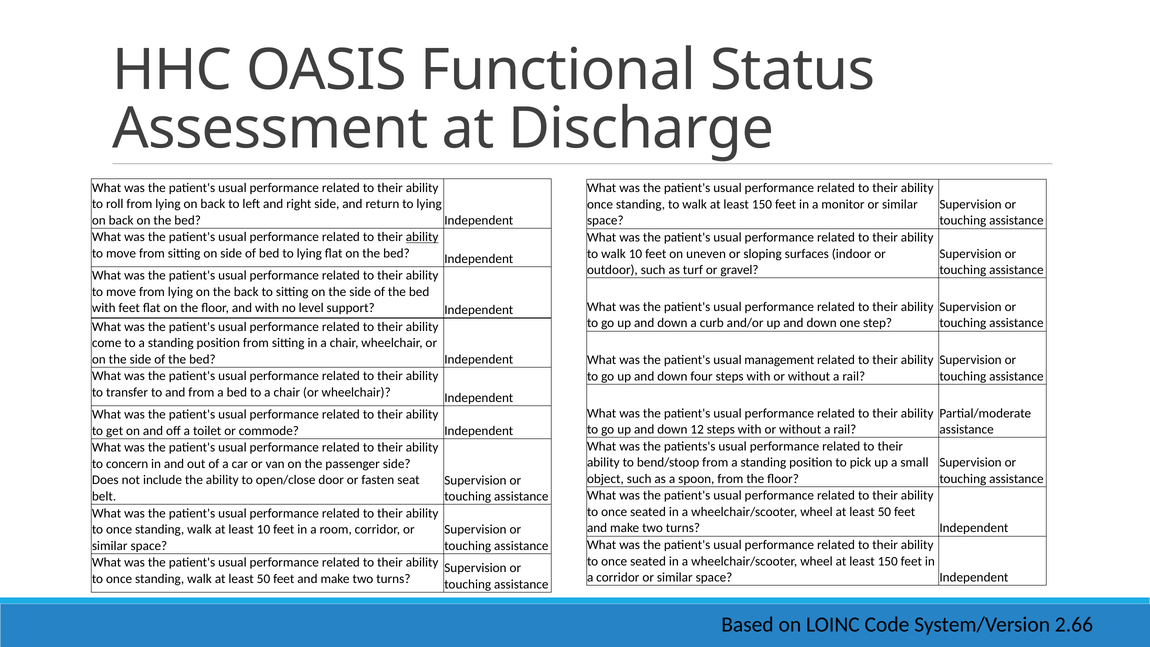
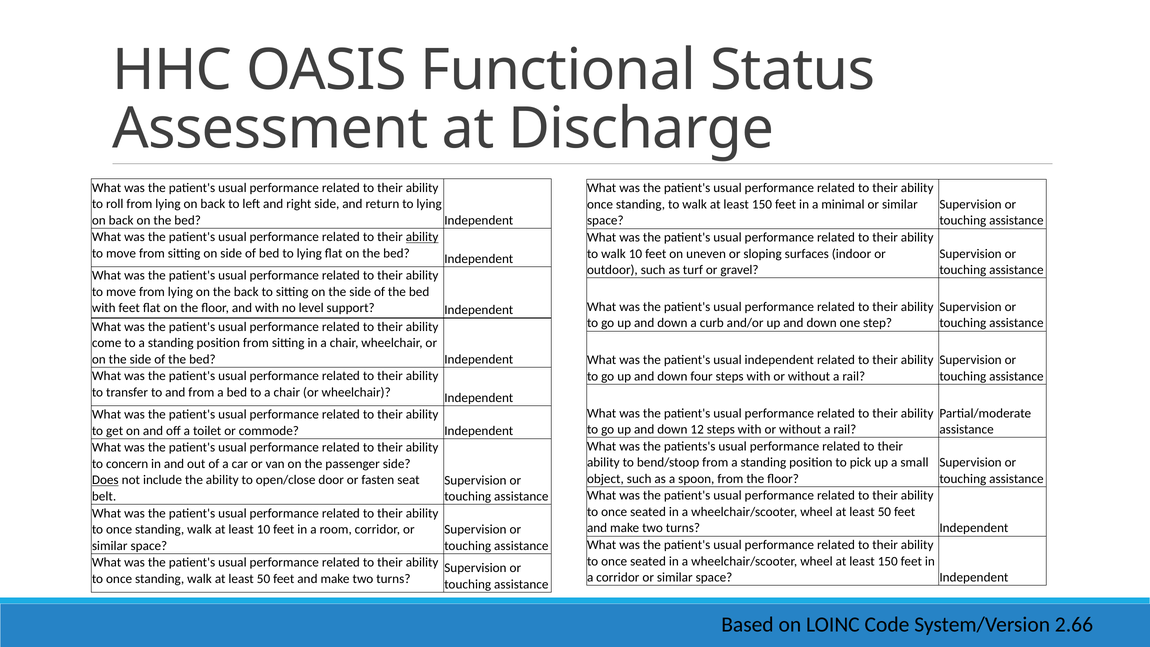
monitor: monitor -> minimal (843, 204)
usual management: management -> independent (779, 360)
Does underline: none -> present (105, 480)
